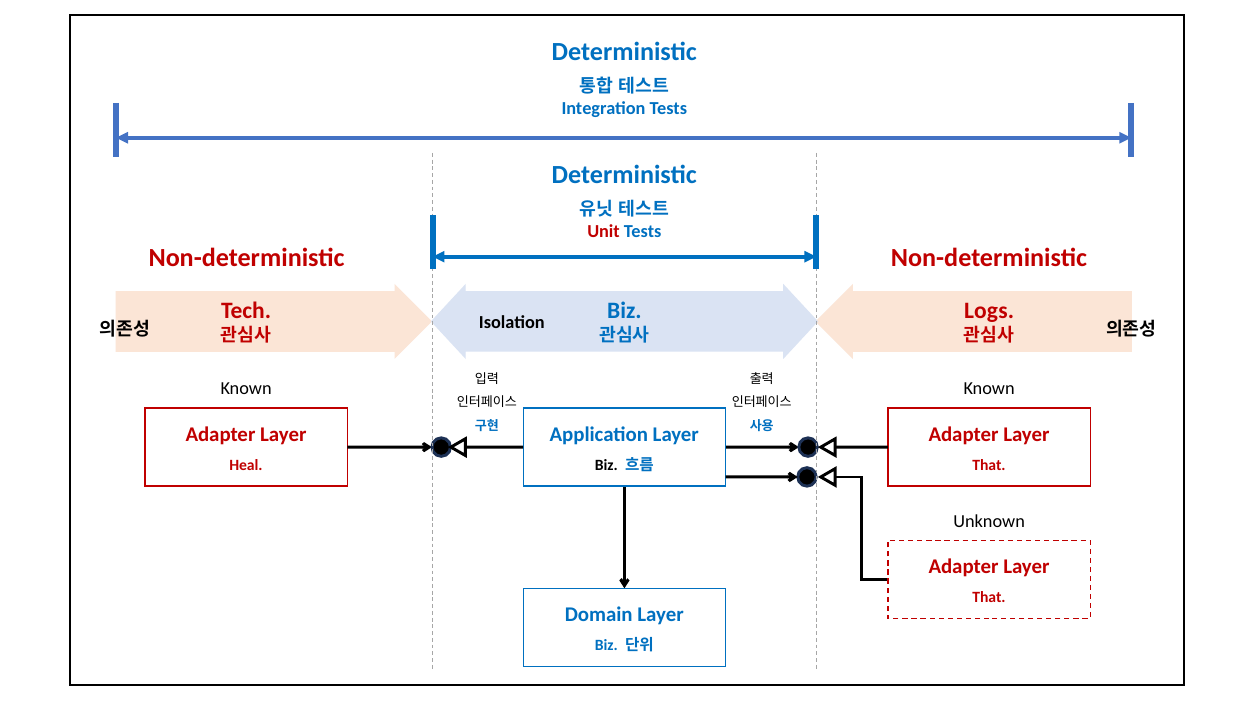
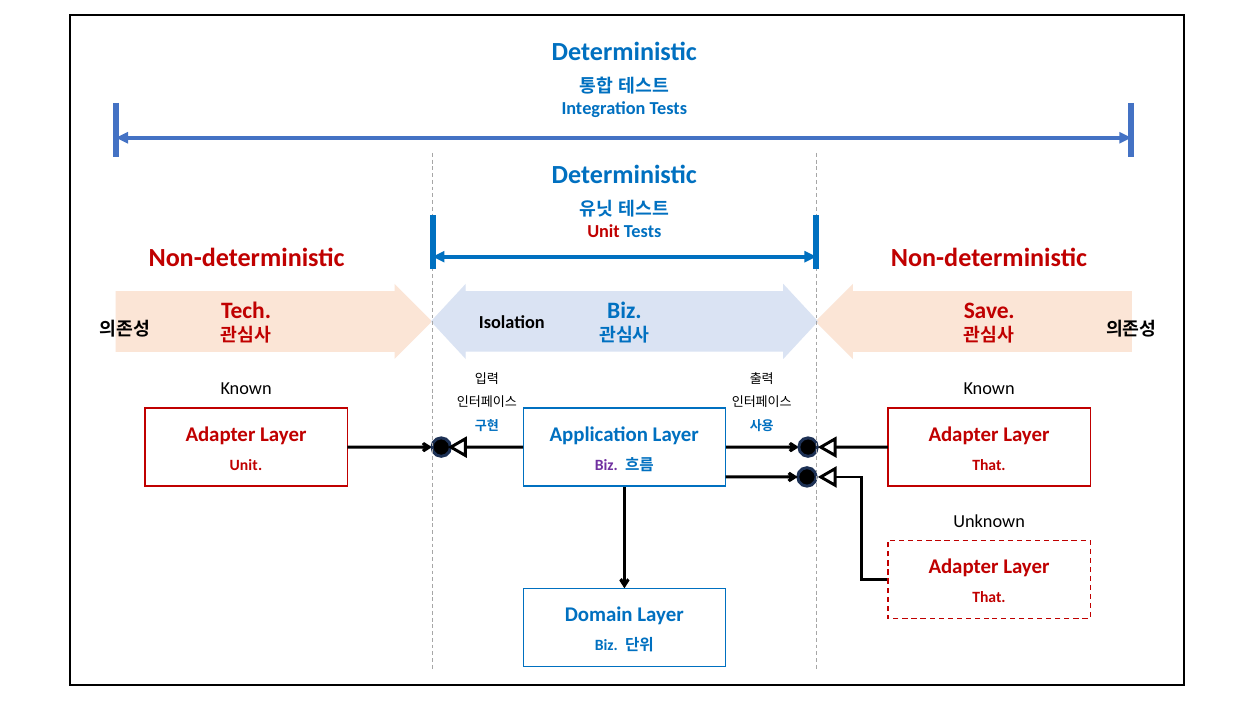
Logs: Logs -> Save (989, 311)
Heal: Heal -> Unit (246, 465)
Biz colour: black -> purple (606, 465)
